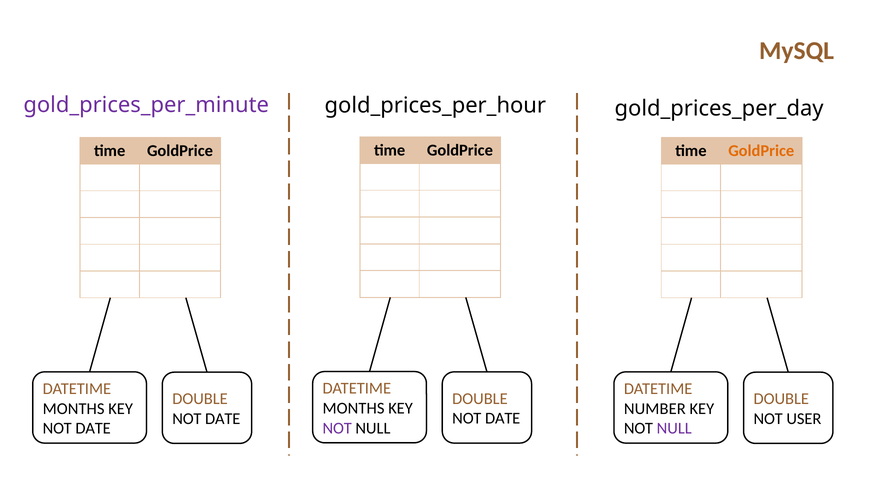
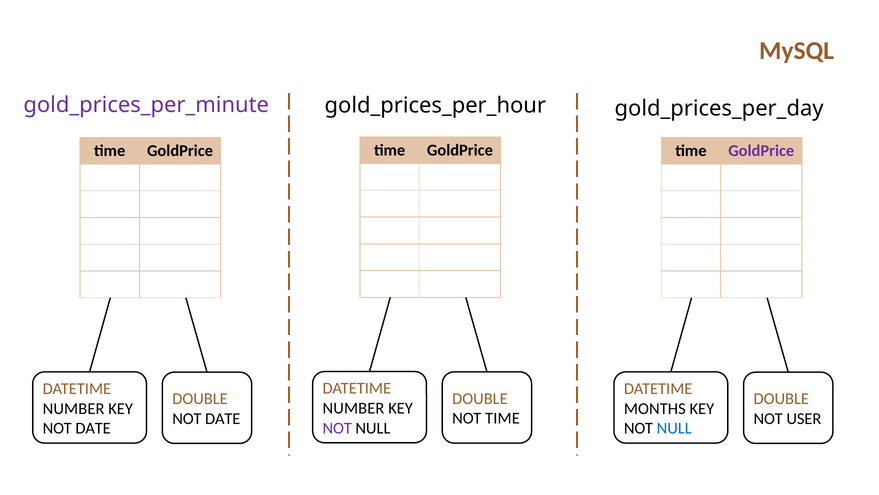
GoldPrice colour: orange -> purple (761, 151)
MONTHS: MONTHS -> NUMBER (354, 408)
MONTHS: MONTHS -> NUMBER (74, 408)
NUMBER: NUMBER -> MONTHS (655, 408)
DATE: DATE -> TIME (503, 418)
NULL colour: purple -> blue (674, 428)
